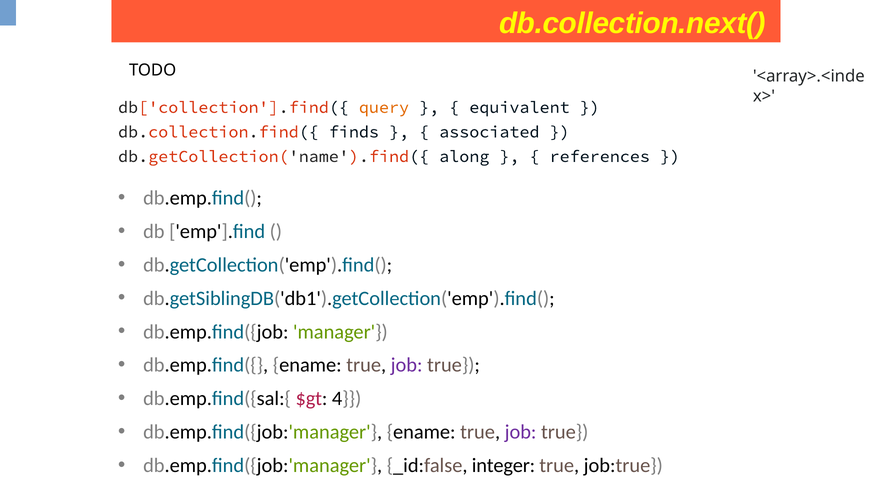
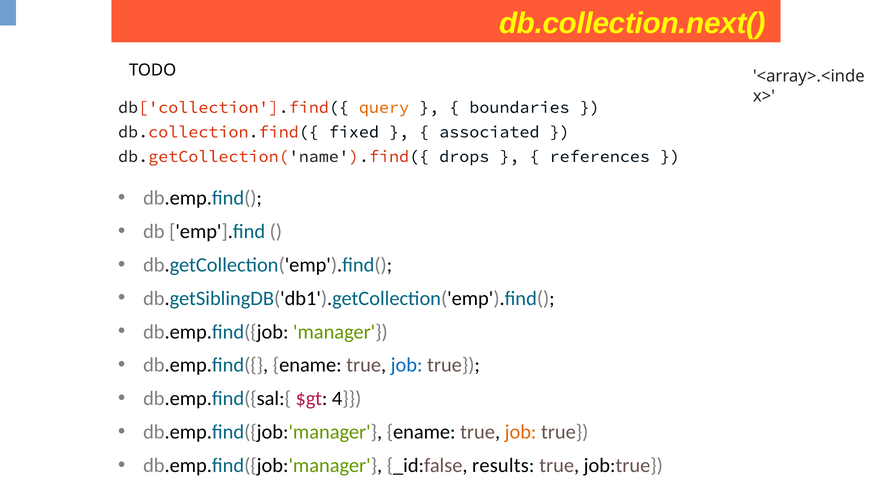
equivalent: equivalent -> boundaries (519, 107)
finds: finds -> fixed (354, 132)
along: along -> drops (464, 156)
job colour: purple -> blue (407, 365)
job colour: purple -> orange (521, 432)
integer: integer -> results (503, 465)
